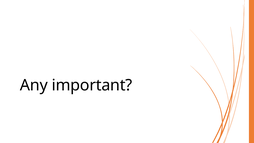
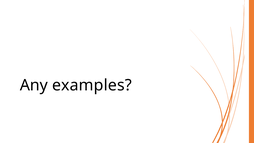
important: important -> examples (92, 85)
